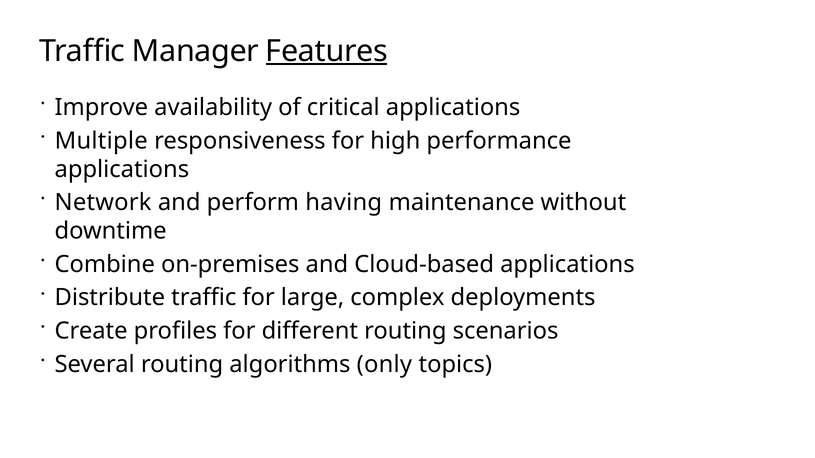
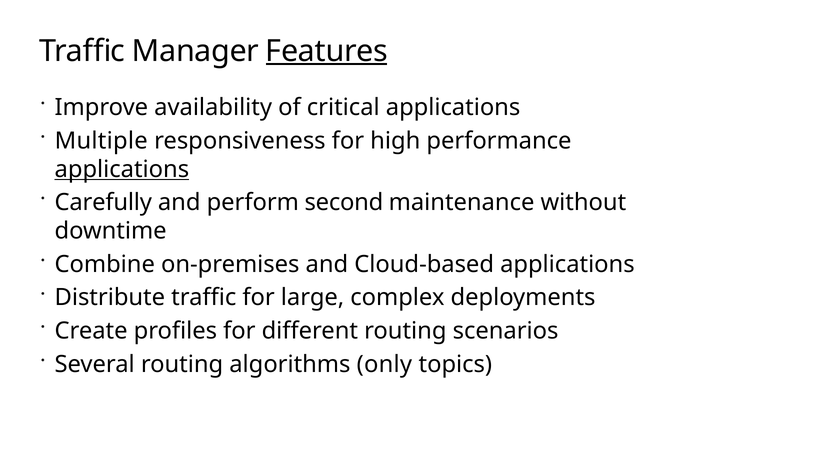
applications underline: none -> present (122, 169)
Network: Network -> Carefully (103, 203)
having: having -> second (344, 203)
